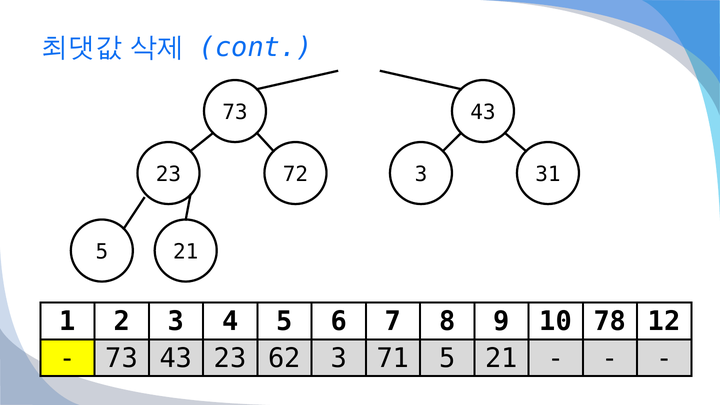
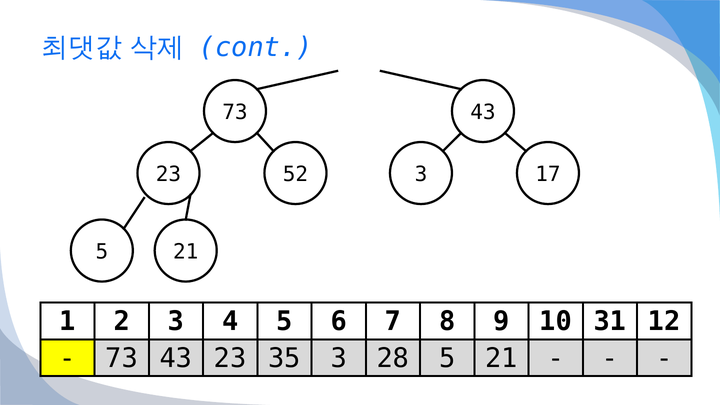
72: 72 -> 52 (295, 174)
31: 31 -> 17 (548, 174)
78: 78 -> 31 (610, 321)
62: 62 -> 35 (284, 358)
71: 71 -> 28 (393, 358)
